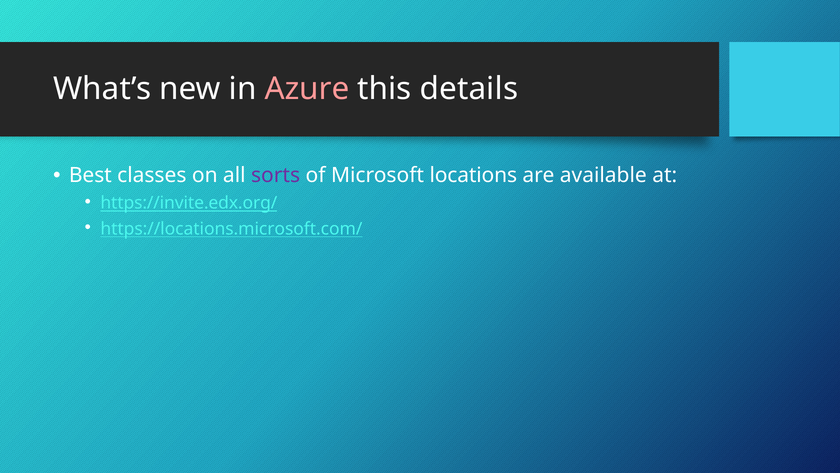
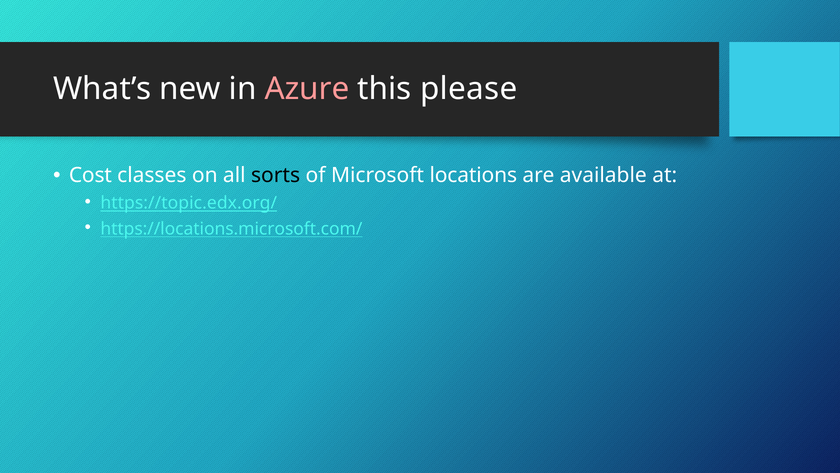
details: details -> please (469, 89)
Best: Best -> Cost (90, 175)
sorts colour: purple -> black (276, 175)
https://invite.edx.org/: https://invite.edx.org/ -> https://topic.edx.org/ (189, 203)
